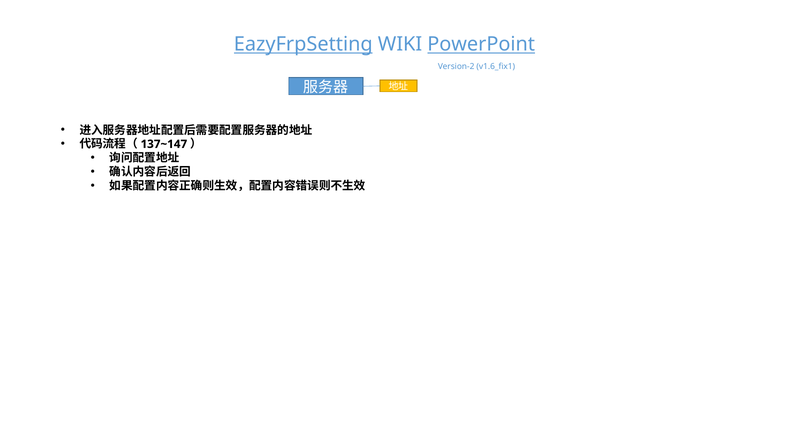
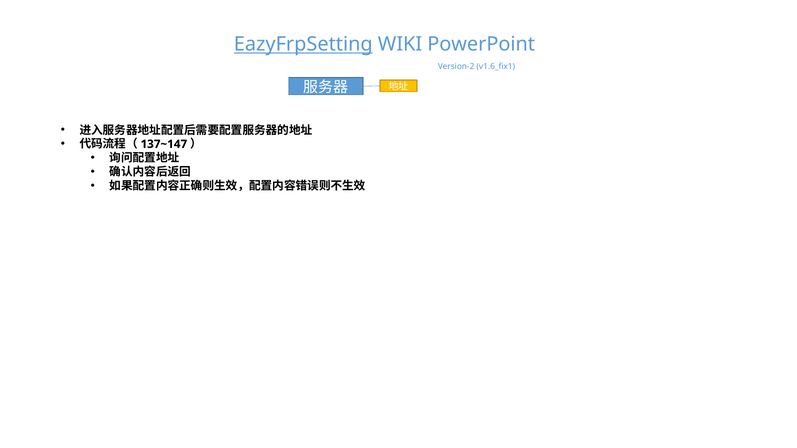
PowerPoint underline: present -> none (481, 44)
